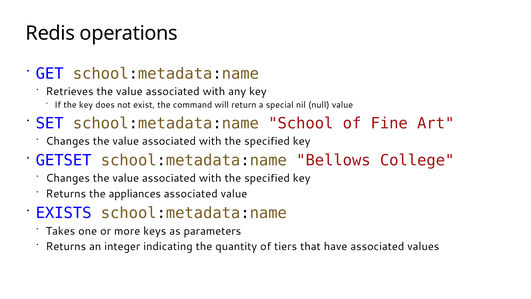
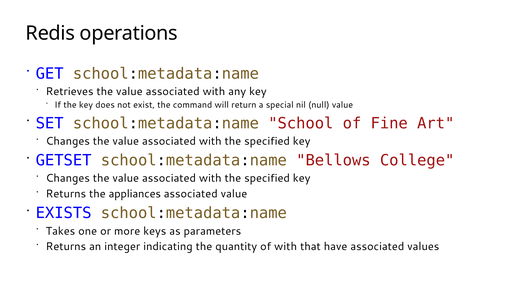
of tiers: tiers -> with (286, 246)
